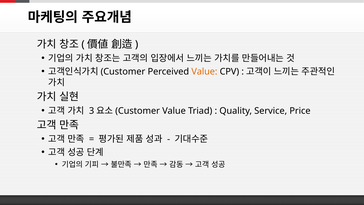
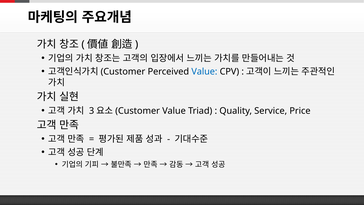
Value colour: orange -> blue (204, 72)
